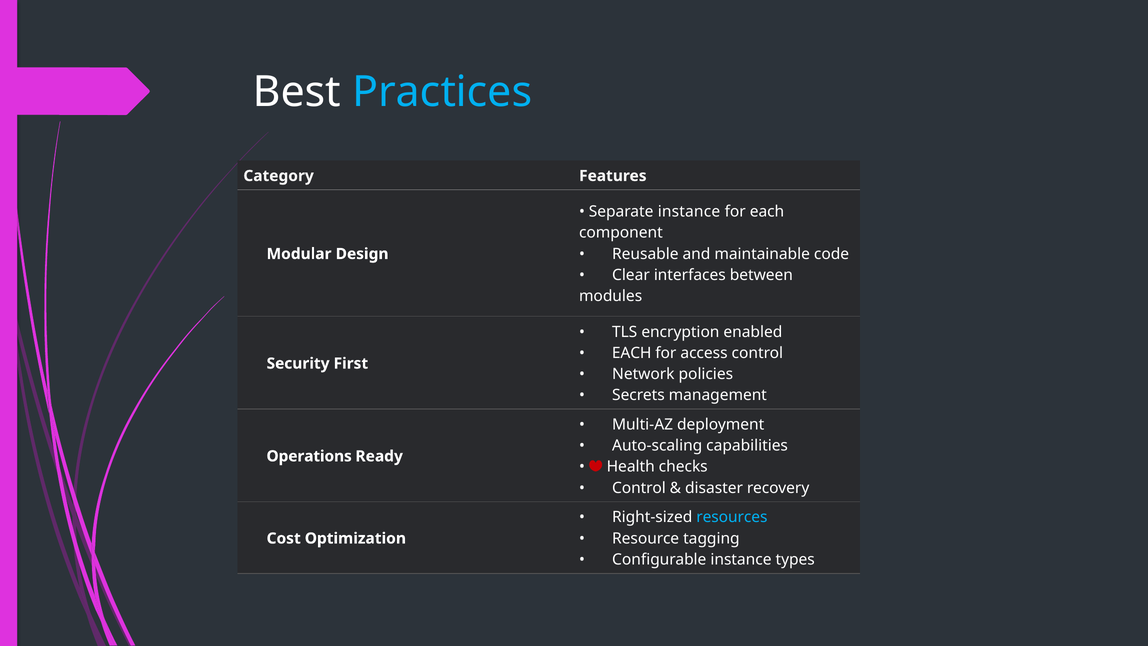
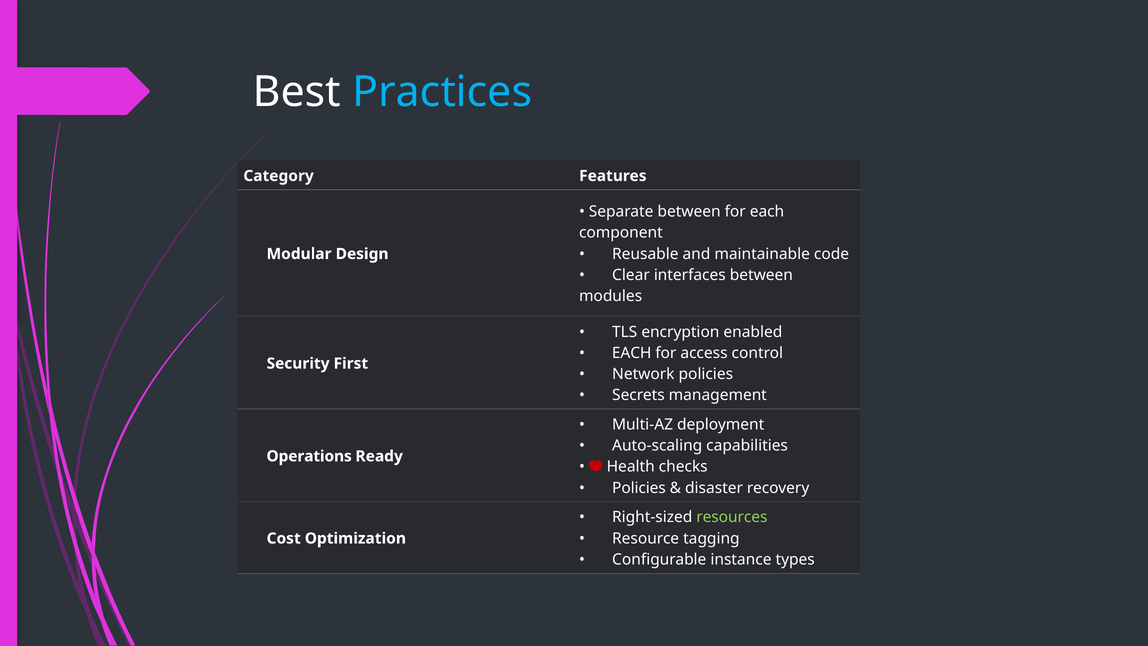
Separate instance: instance -> between (689, 212)
Control: Control -> Policies (639, 488)
resources colour: light blue -> light green (732, 517)
